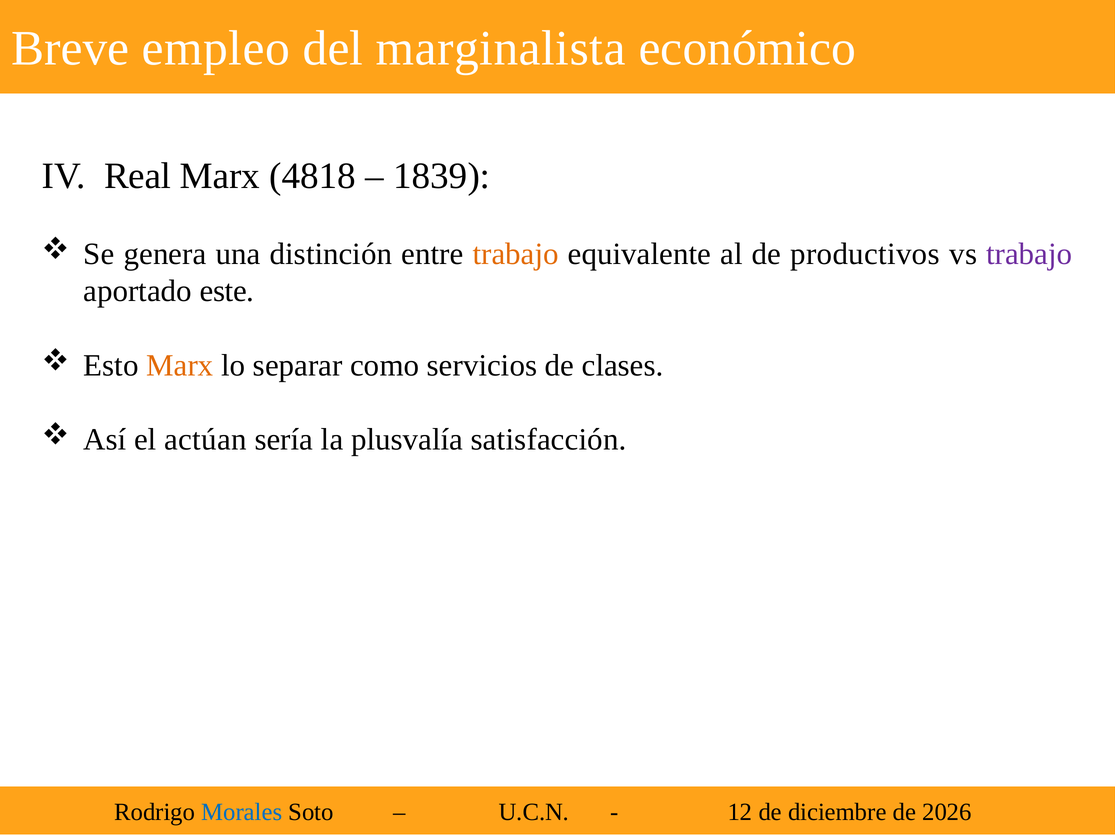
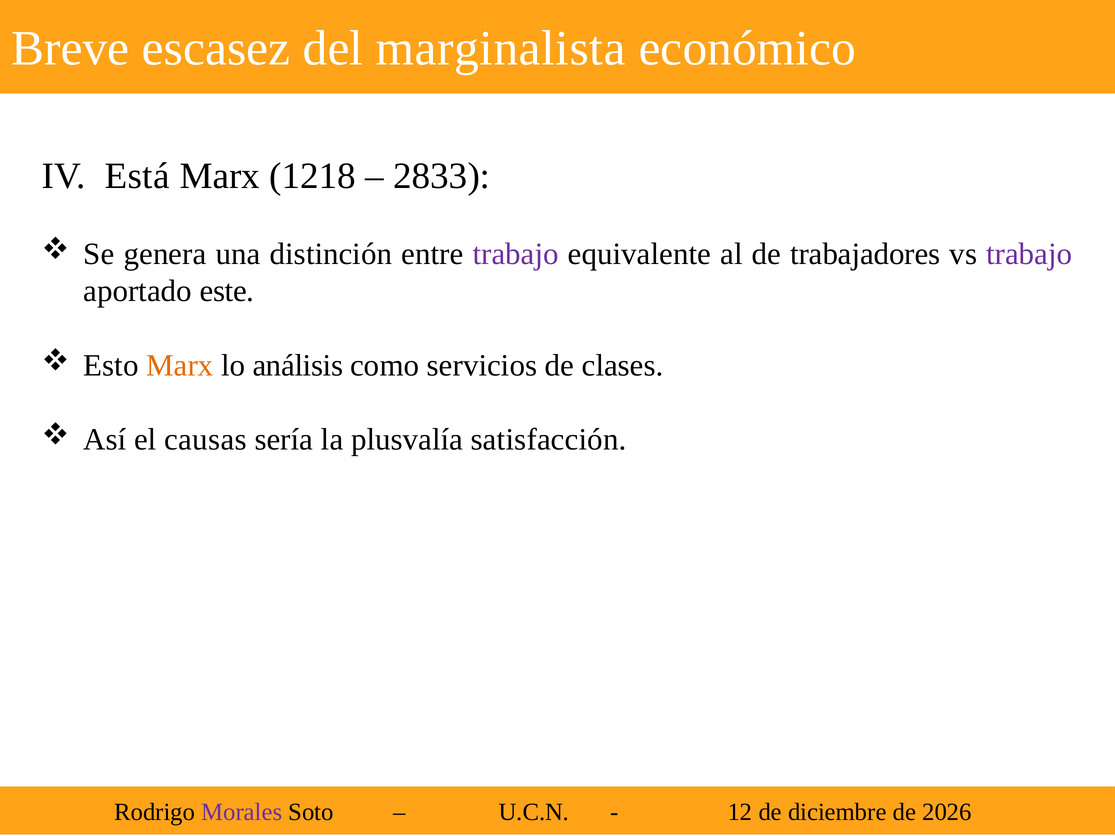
empleo: empleo -> escasez (216, 48)
Real: Real -> Está (137, 176)
4818: 4818 -> 1218 (313, 176)
1839: 1839 -> 2833 (442, 176)
trabajo colour: orange -> purple (516, 254)
productivos: productivos -> trabajadores (865, 254)
separar: separar -> análisis (298, 365)
actúan: actúan -> causas (206, 440)
Morales colour: blue -> purple (242, 812)
